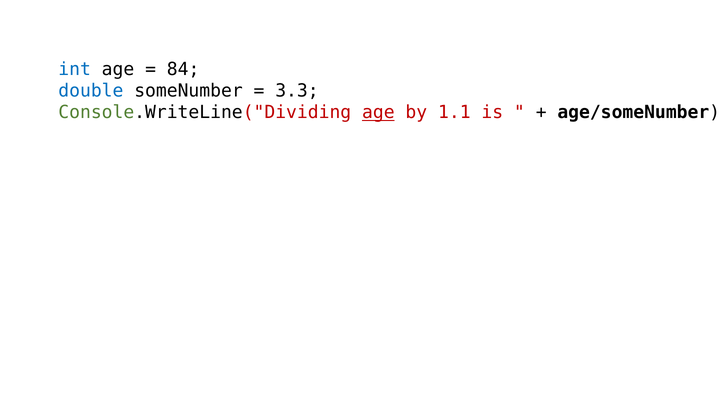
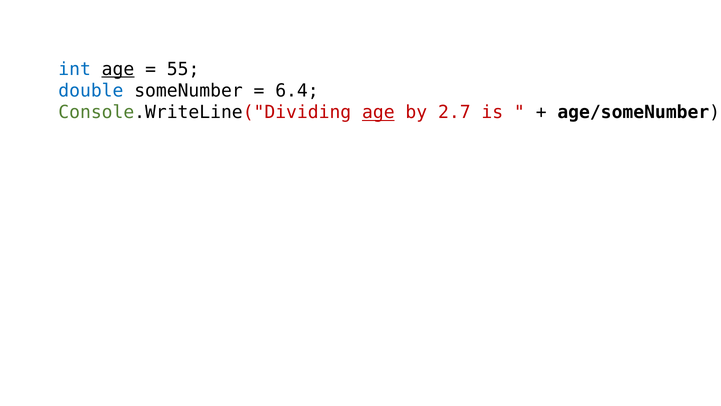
age underline: none -> present (118, 69)
84: 84 -> 55 (183, 69)
3.3: 3.3 -> 6.4 (297, 91)
1.1: 1.1 -> 2.7 (454, 112)
